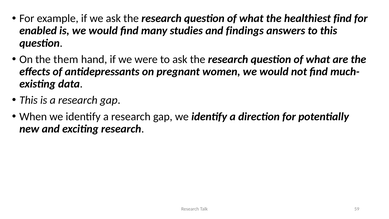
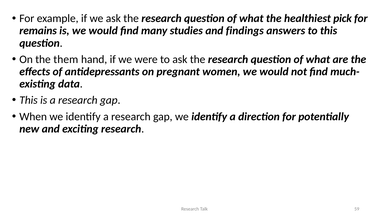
healthiest find: find -> pick (343, 18)
enabled: enabled -> remains (38, 31)
